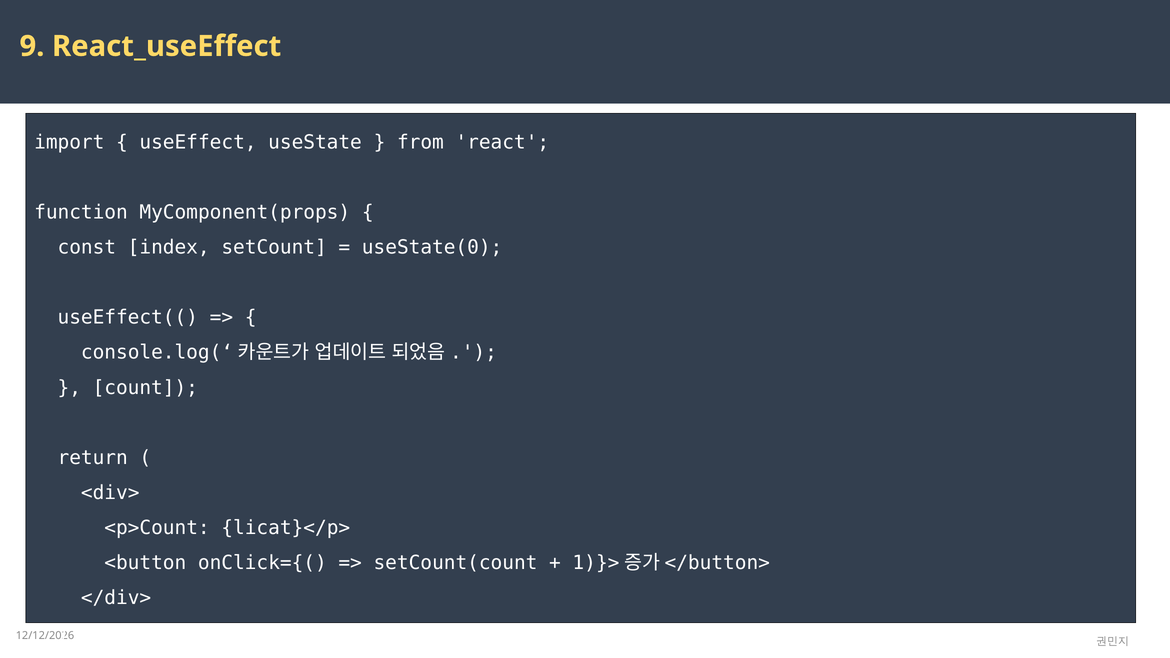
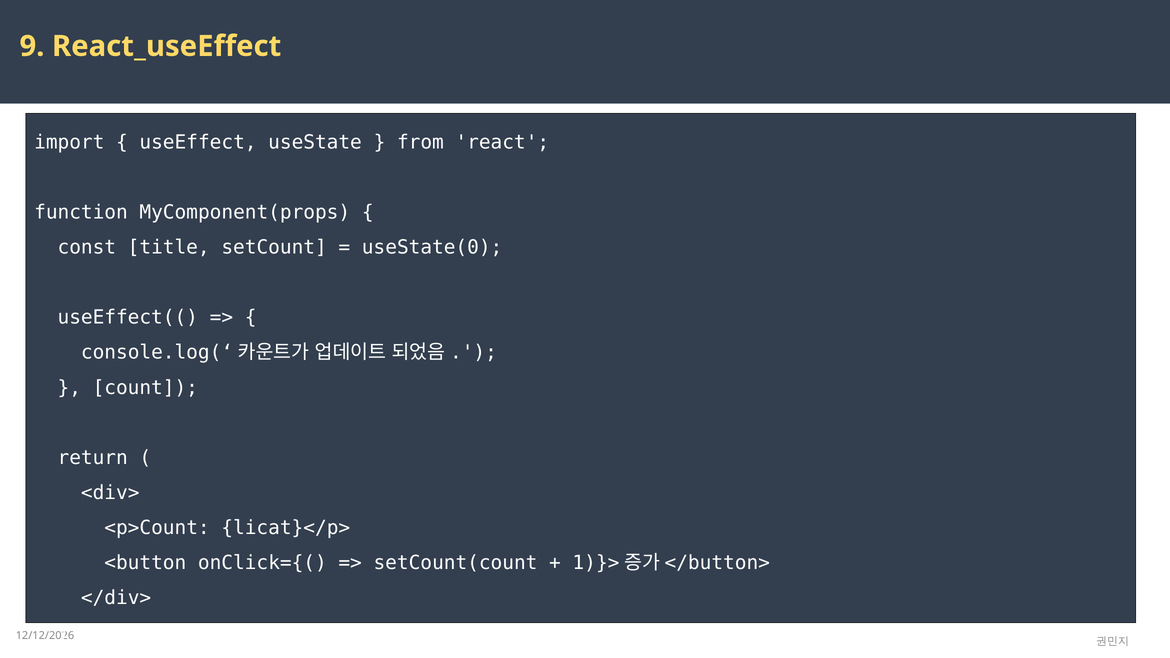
index: index -> title (169, 247)
